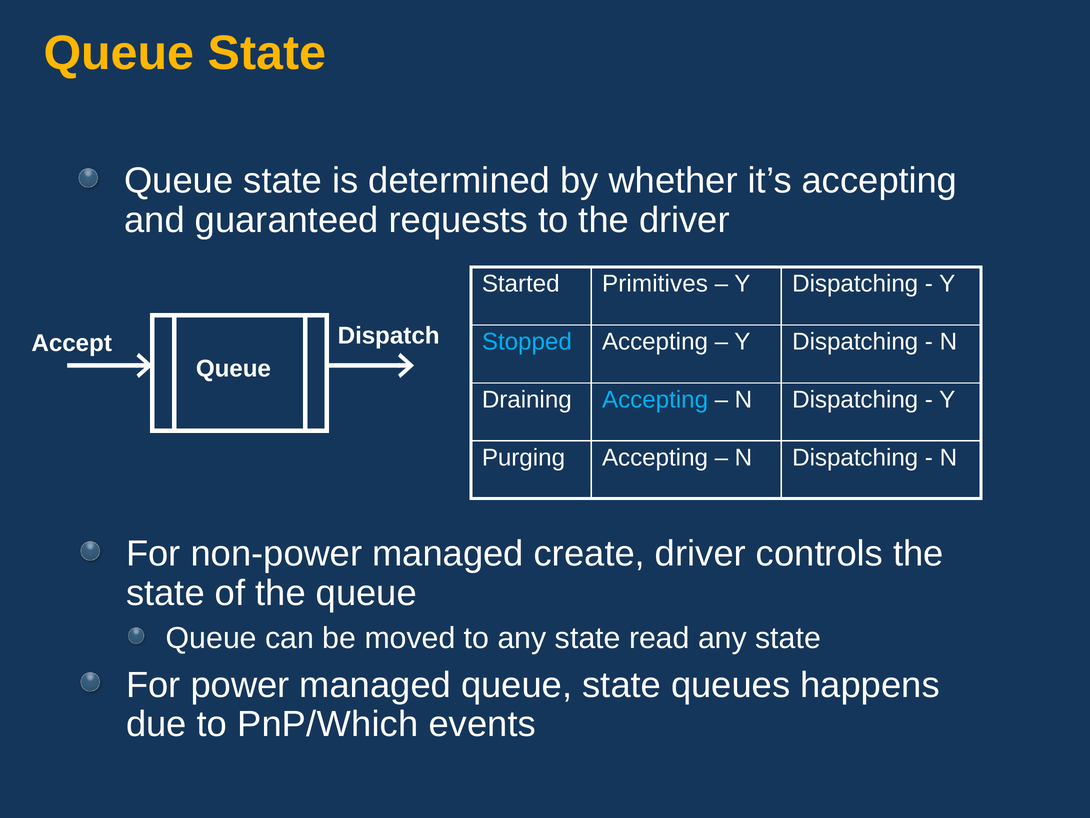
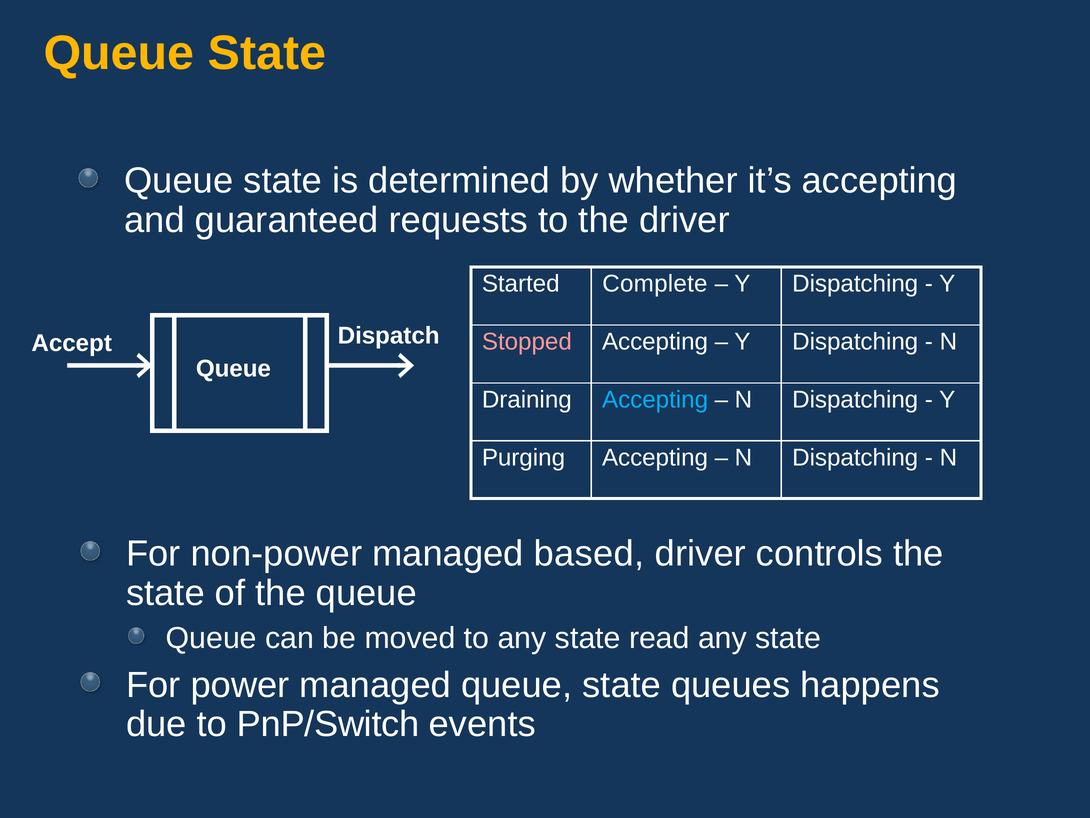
Primitives: Primitives -> Complete (655, 284)
Stopped colour: light blue -> pink (527, 342)
create: create -> based (589, 554)
PnP/Which: PnP/Which -> PnP/Switch (328, 724)
